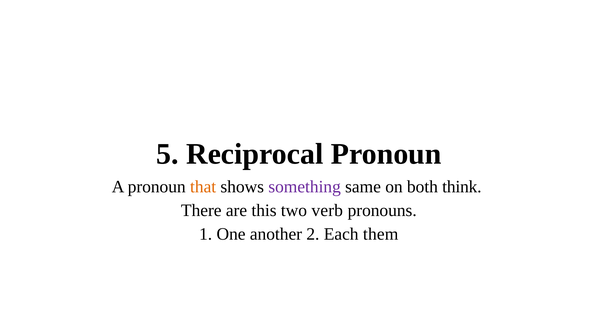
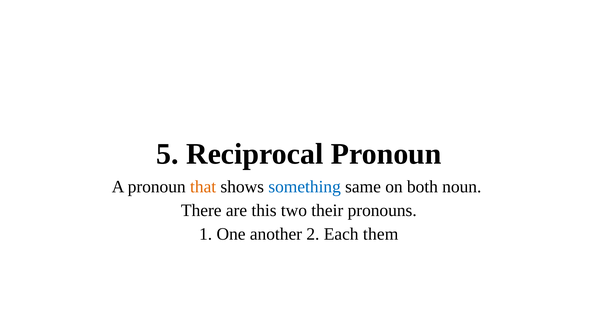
something colour: purple -> blue (305, 187)
think: think -> noun (462, 187)
verb: verb -> their (327, 211)
